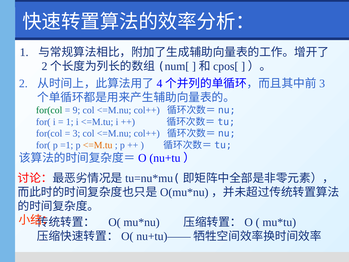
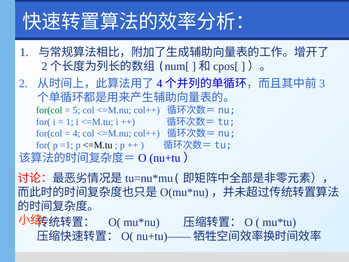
9: 9 -> 5 (76, 110)
3: 3 -> 4 (76, 133)
<=M.tu colour: orange -> black (98, 145)
